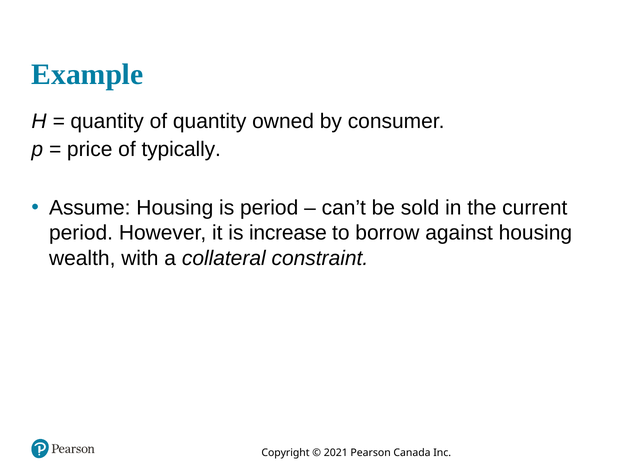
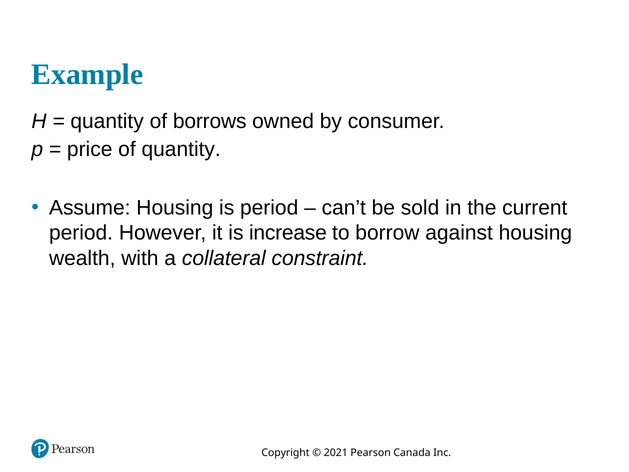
of quantity: quantity -> borrows (210, 121)
of typically: typically -> quantity (181, 149)
